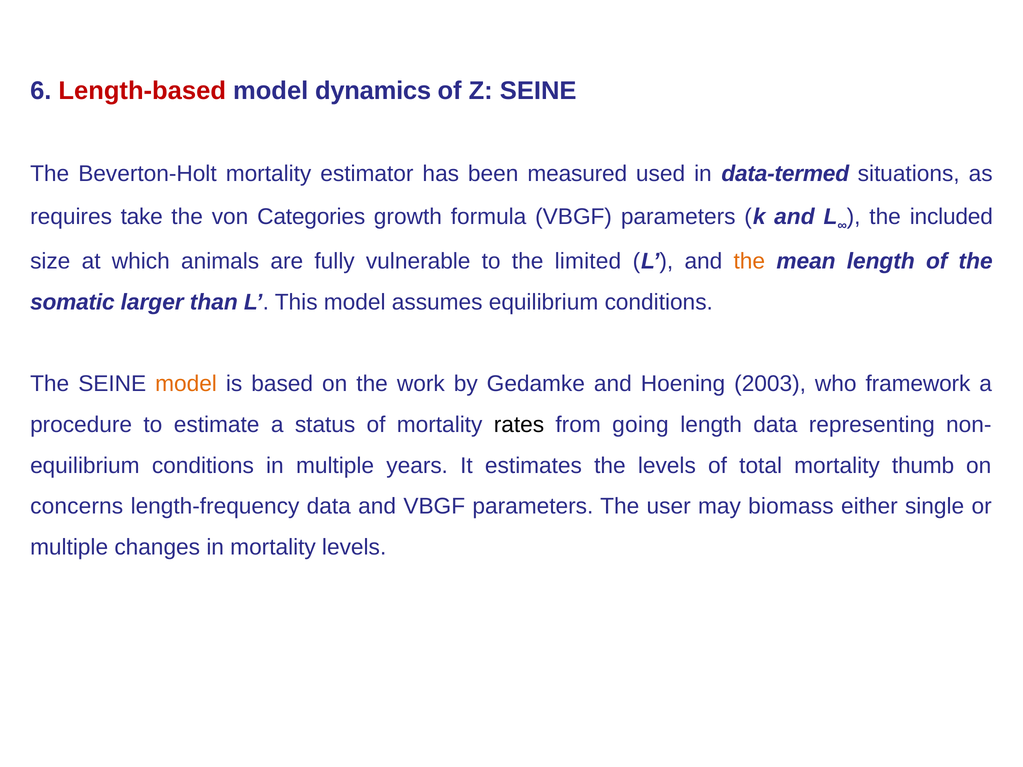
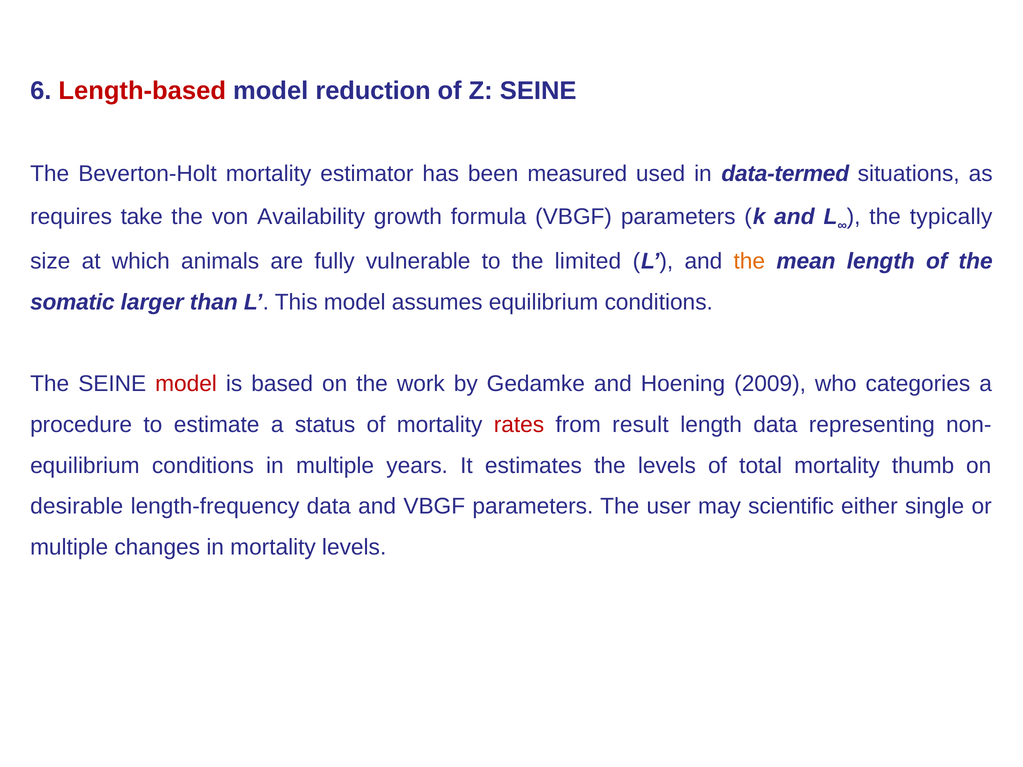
dynamics: dynamics -> reduction (373, 91)
Categories: Categories -> Availability (311, 217)
included: included -> typically (951, 217)
model colour: orange -> red (186, 384)
2003: 2003 -> 2009 (770, 384)
framework: framework -> categories (918, 384)
rates colour: black -> red (519, 425)
going: going -> result (640, 425)
concerns: concerns -> desirable (77, 507)
biomass: biomass -> scientific (791, 507)
